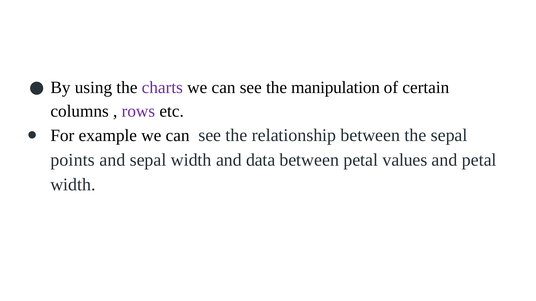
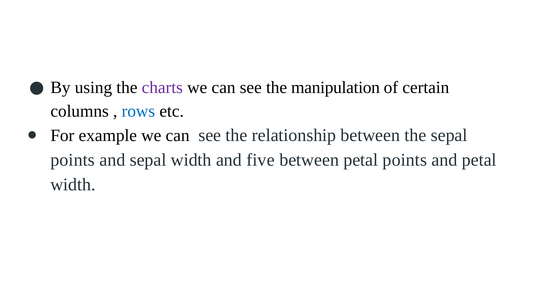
rows colour: purple -> blue (138, 111)
data: data -> five (261, 160)
petal values: values -> points (405, 160)
